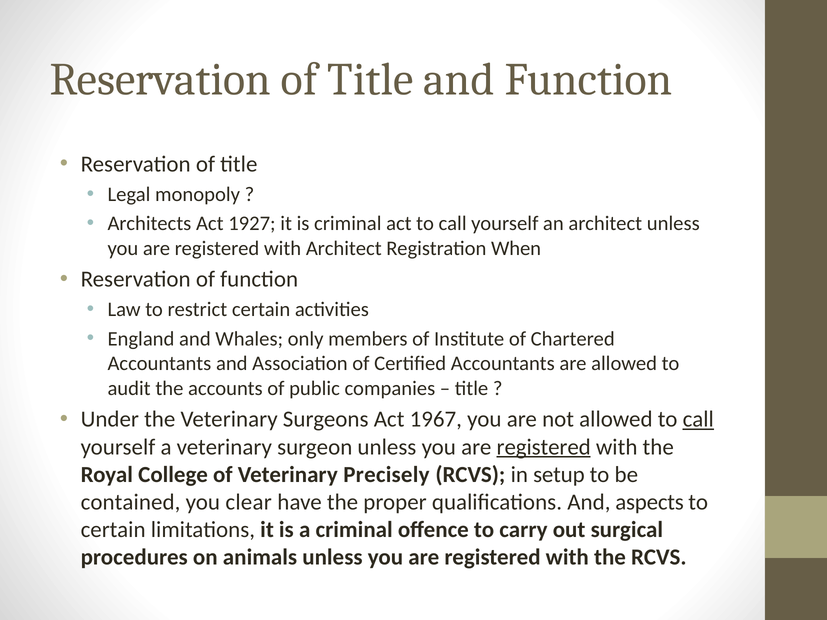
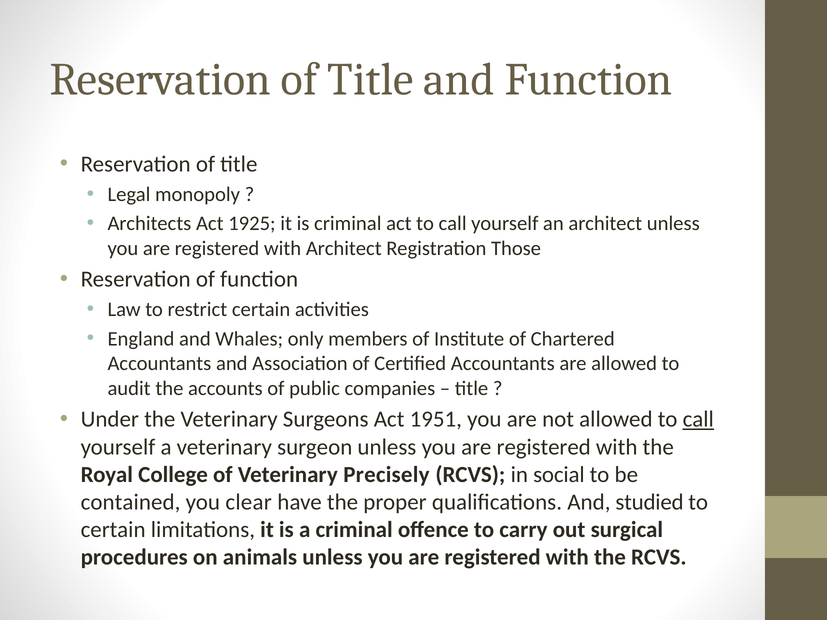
1927: 1927 -> 1925 (252, 224)
When: When -> Those (516, 248)
1967: 1967 -> 1951 (436, 420)
registered underline: present -> none (544, 447)
setup: setup -> social (559, 475)
aspects: aspects -> studied (650, 502)
